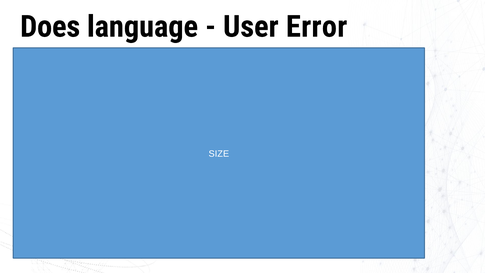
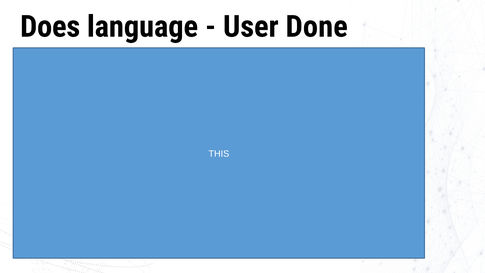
Error: Error -> Done (317, 27)
SIZE: SIZE -> THIS (219, 154)
